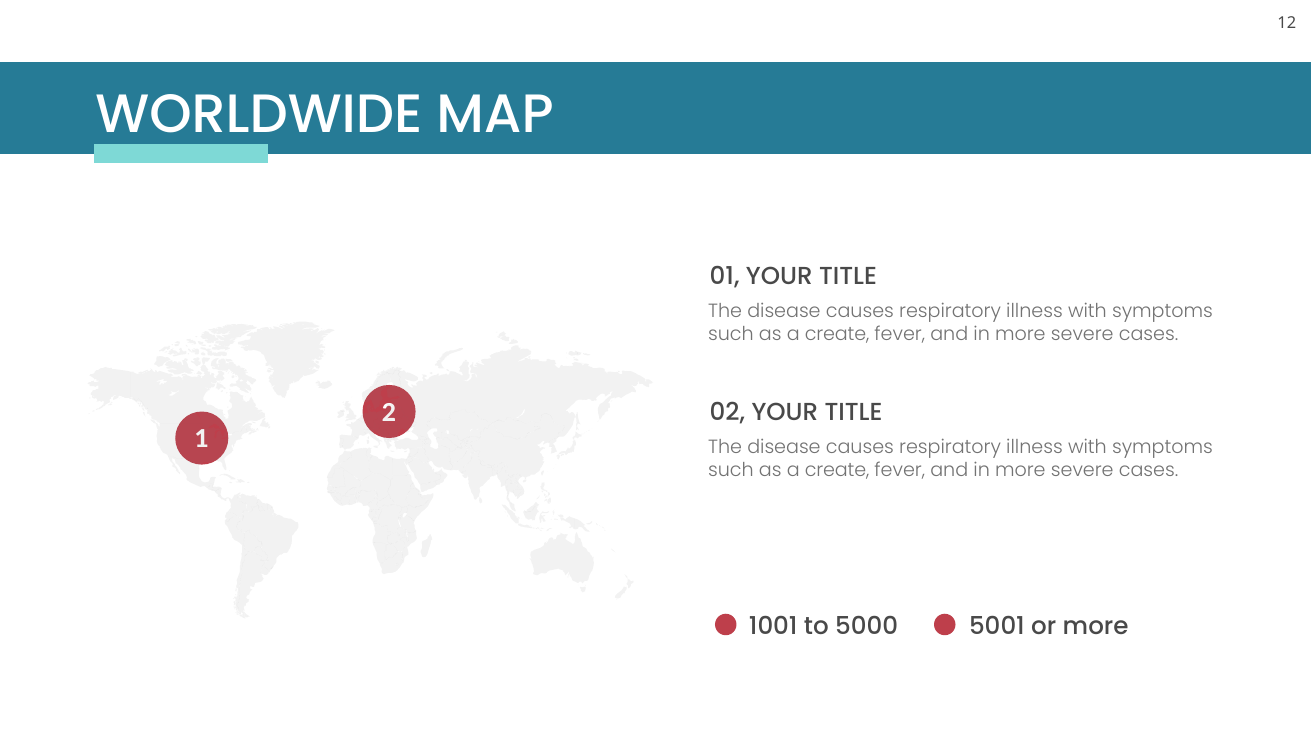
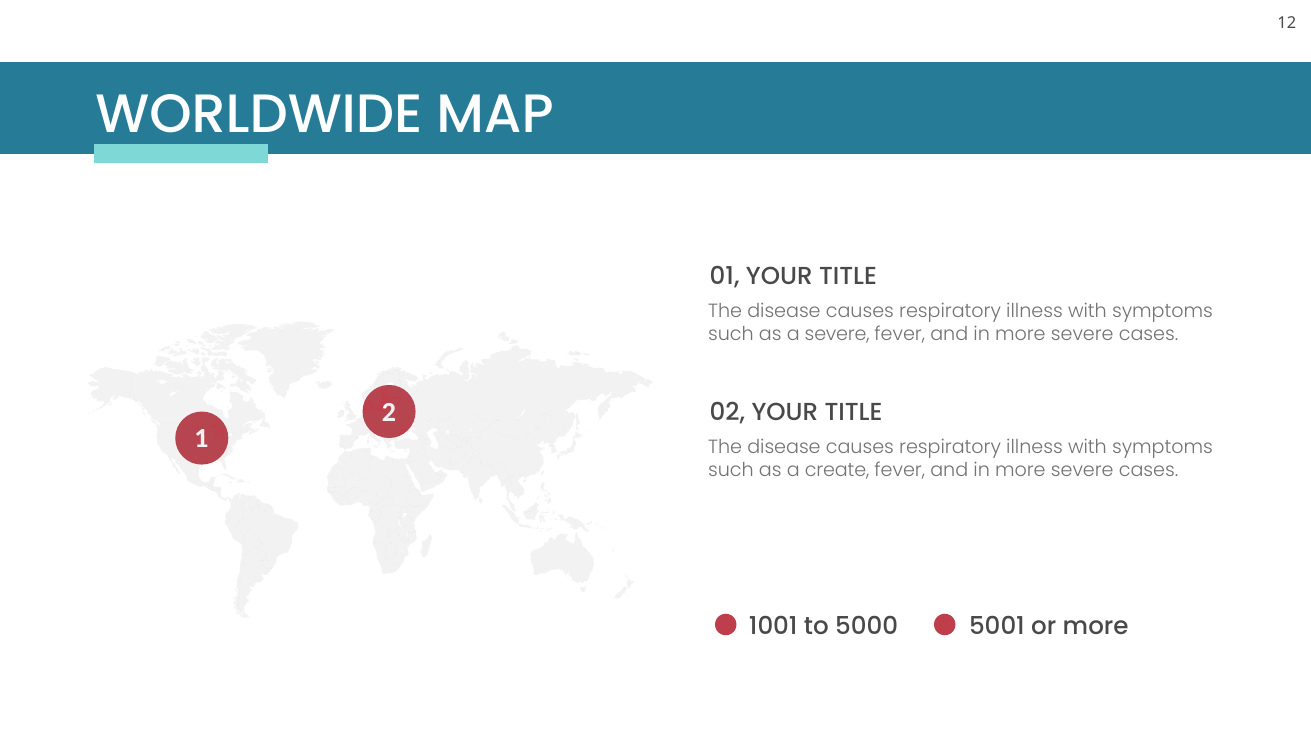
create: create -> severe (837, 334)
